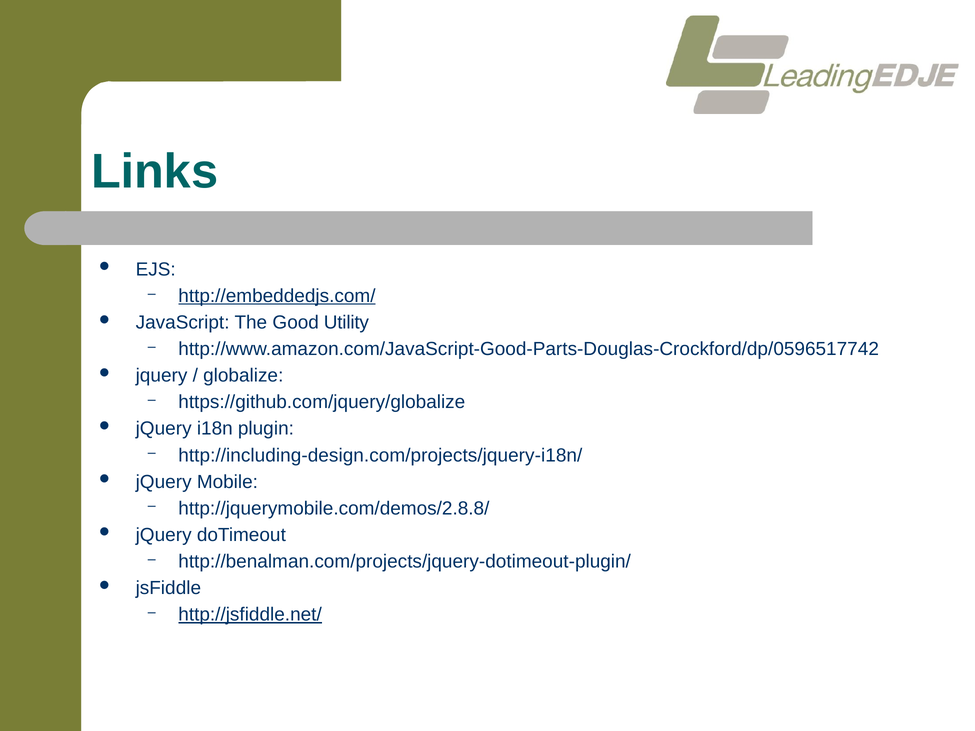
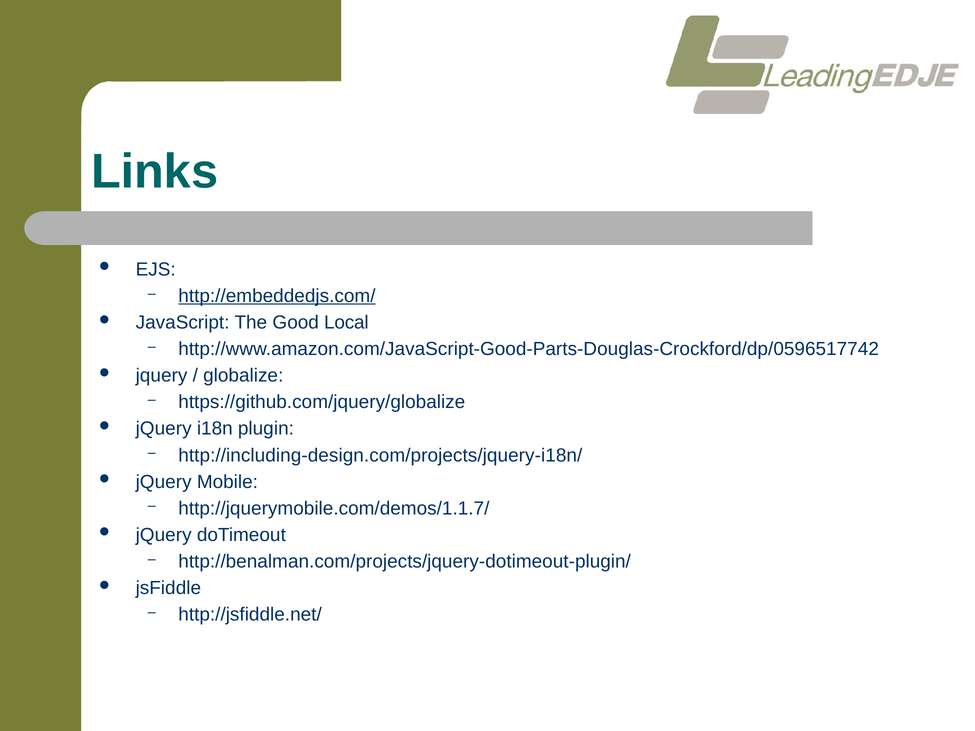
Utility: Utility -> Local (346, 323)
http://jquerymobile.com/demos/2.8.8/: http://jquerymobile.com/demos/2.8.8/ -> http://jquerymobile.com/demos/1.1.7/ (334, 509)
http://jsfiddle.net/ underline: present -> none (250, 615)
